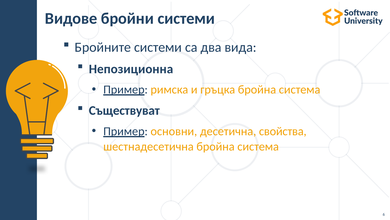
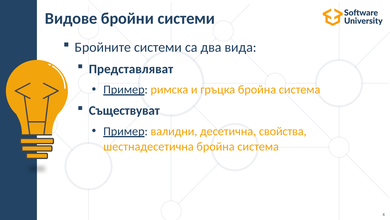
Непозиционна: Непозиционна -> Представляват (131, 69)
основни: основни -> валидни (174, 131)
